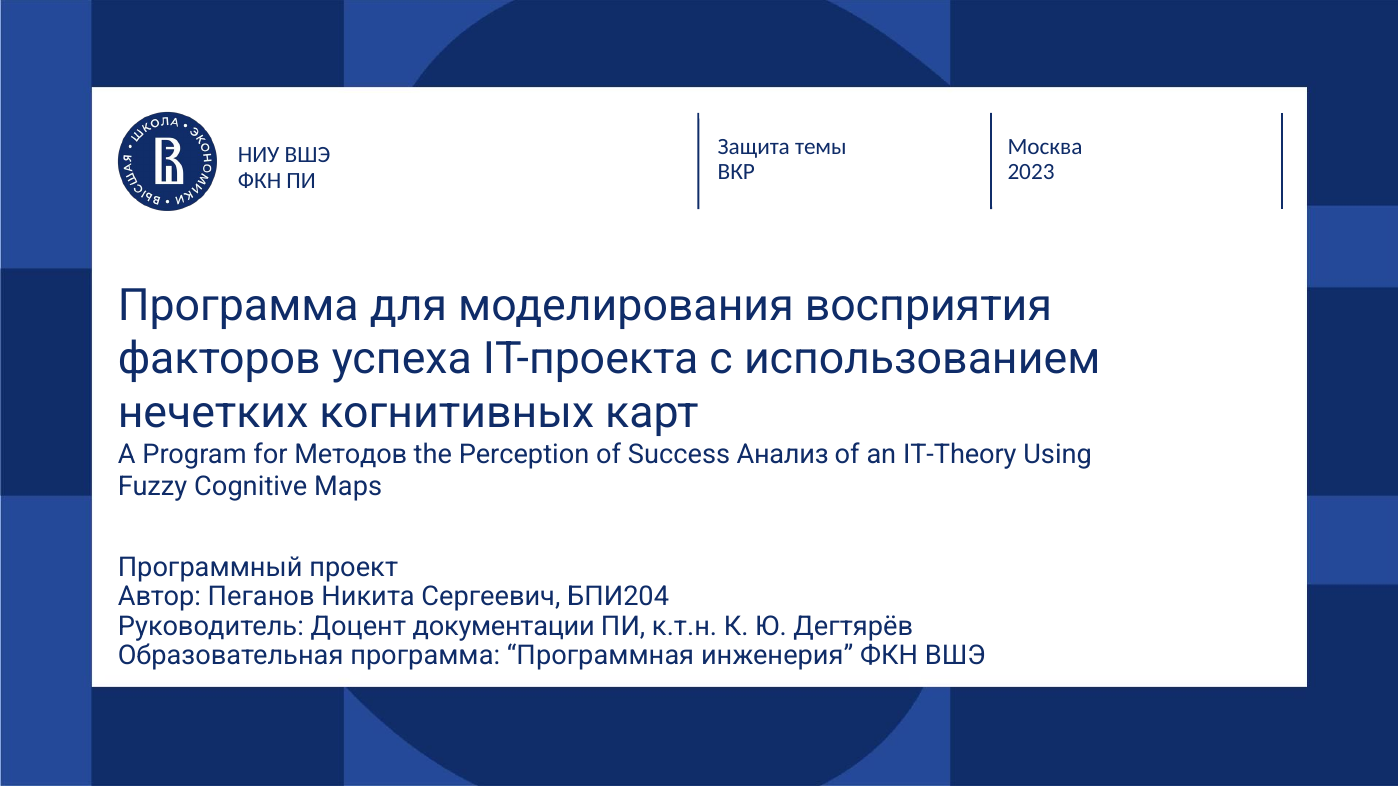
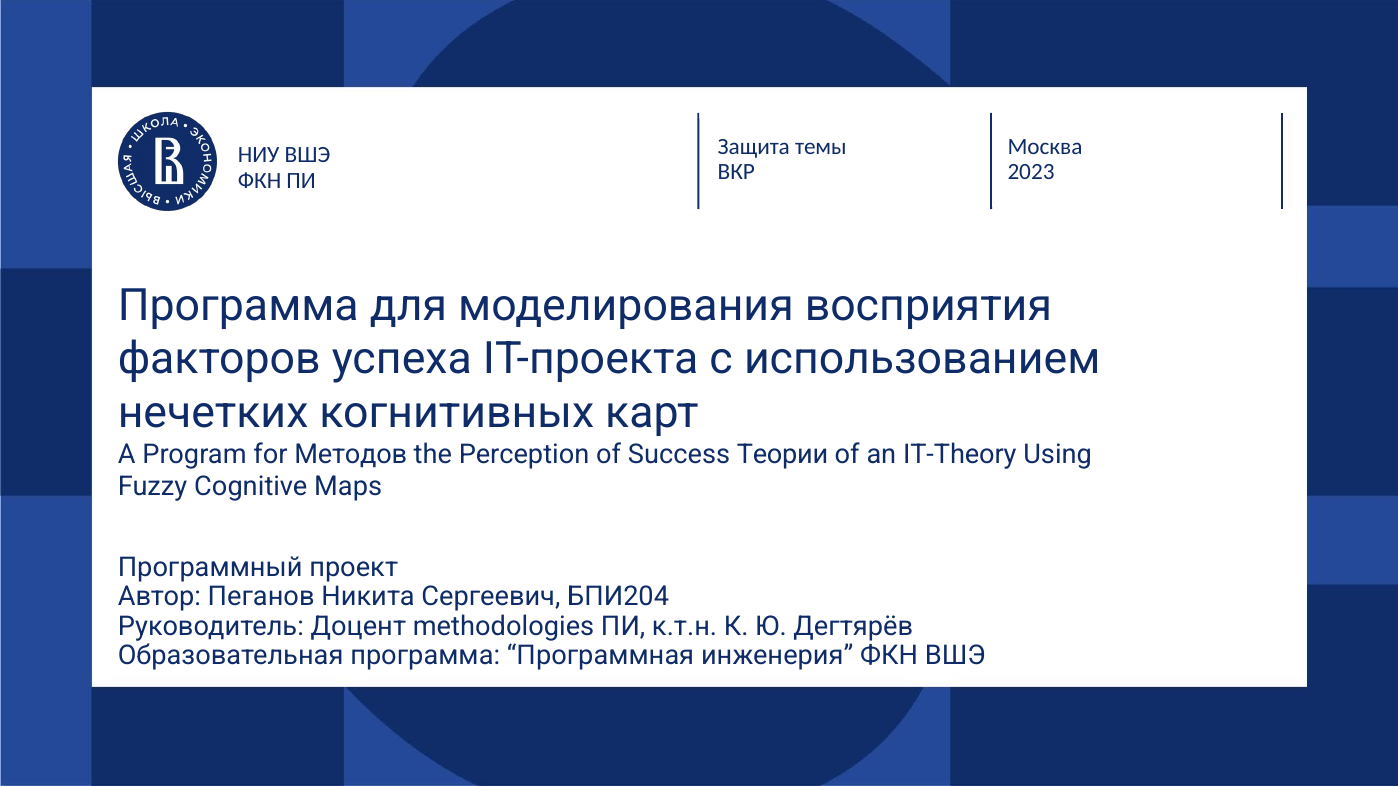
Анализ: Анализ -> Теории (783, 455)
документации: документации -> methodologies (504, 627)
